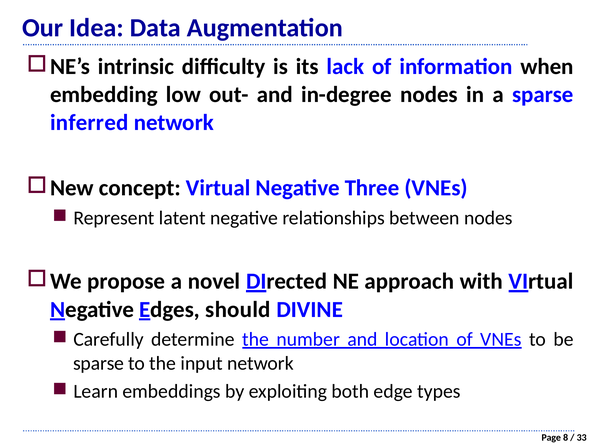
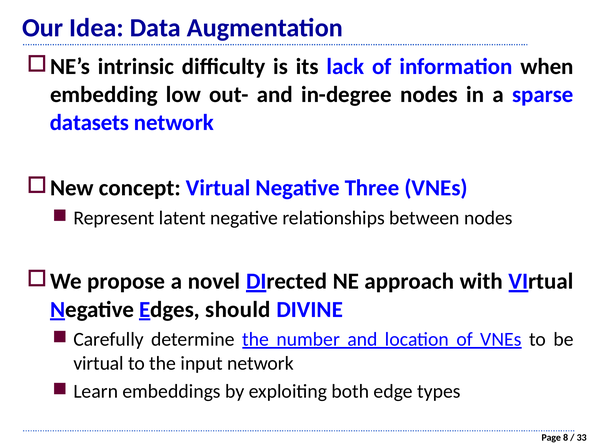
inferred: inferred -> datasets (89, 123)
sparse: sparse -> virtual (99, 364)
